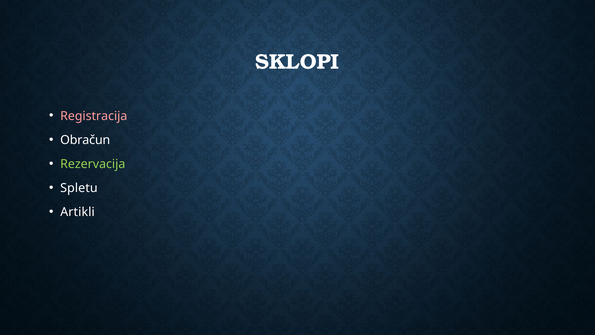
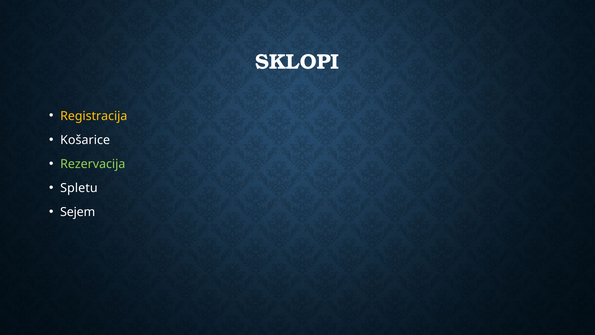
Registracija colour: pink -> yellow (94, 116)
Obračun: Obračun -> Košarice (85, 140)
Artikli: Artikli -> Sejem (78, 212)
